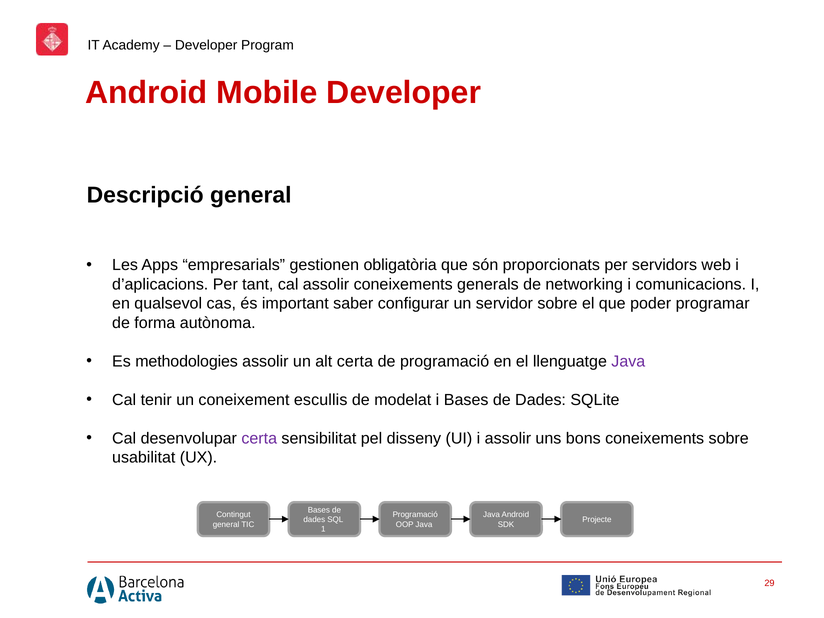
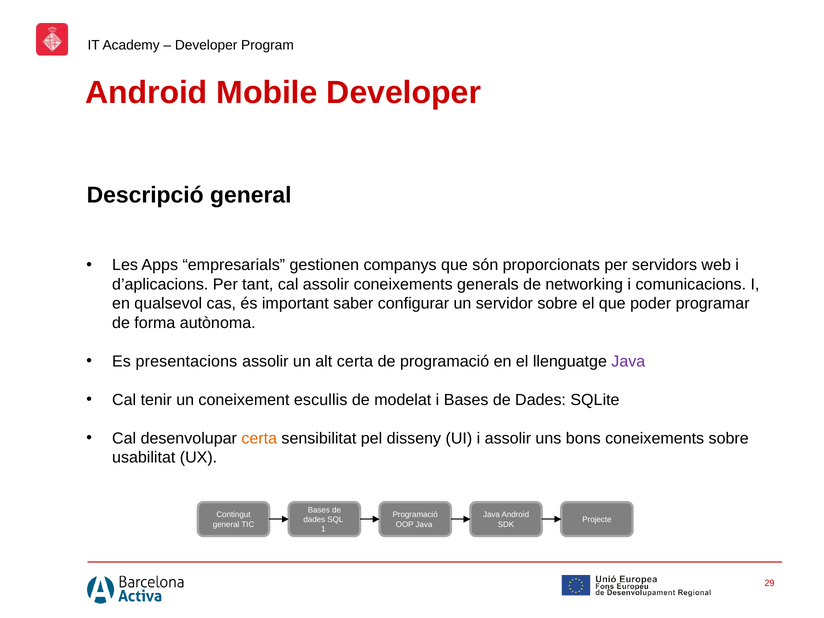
obligatòria: obligatòria -> companys (400, 265)
methodologies: methodologies -> presentacions (186, 361)
certa colour: purple -> orange (259, 438)
